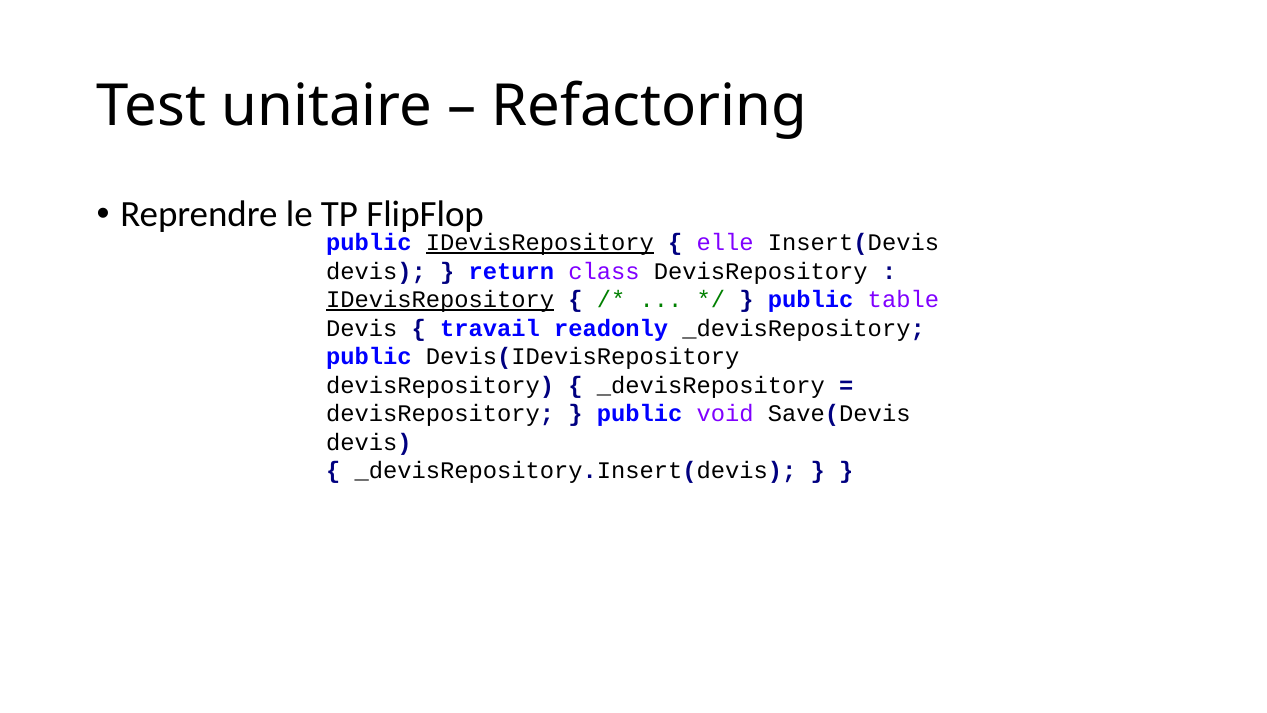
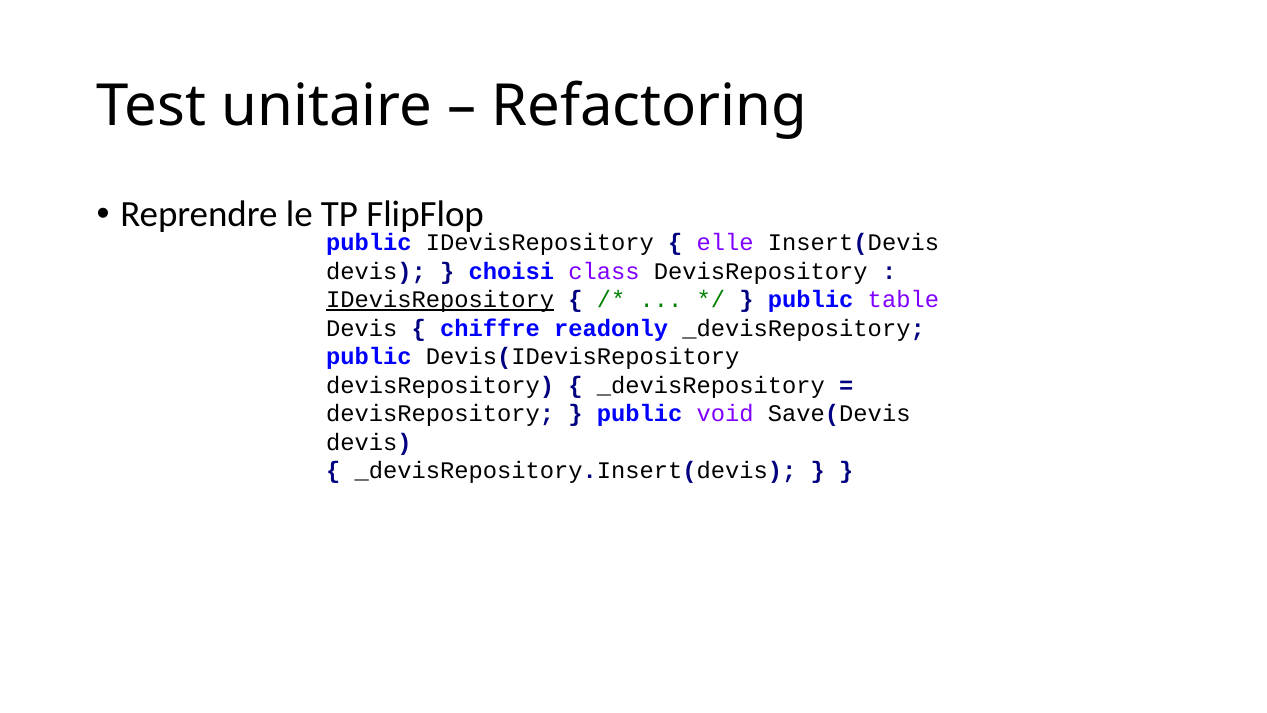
IDevisRepository underline: present -> none (540, 243)
return: return -> choisi (511, 271)
travail: travail -> chiffre (490, 328)
